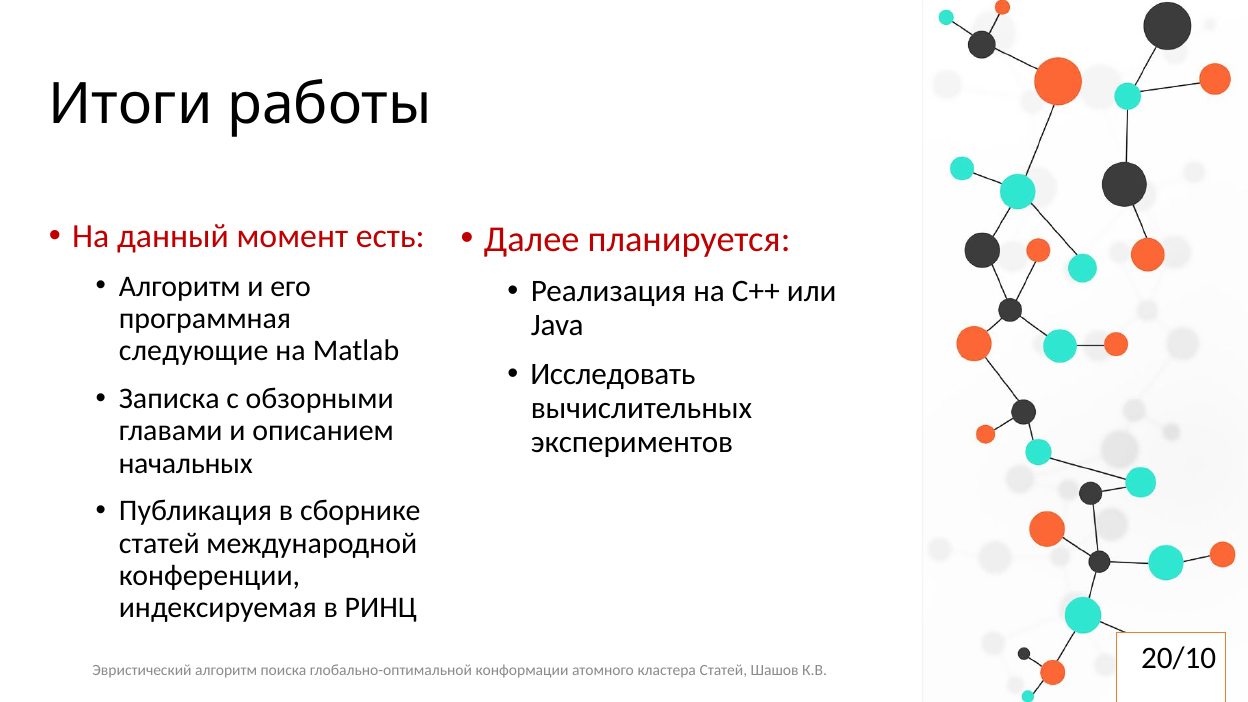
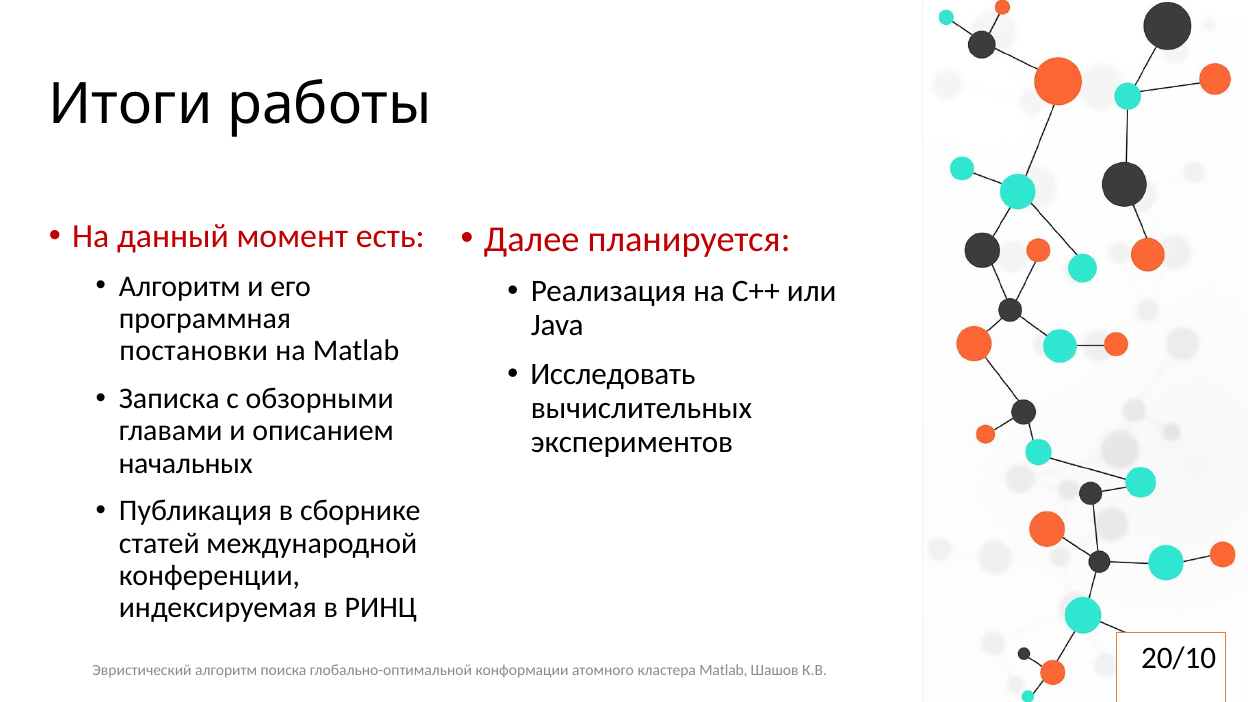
следующие: следующие -> постановки (194, 351)
кластера Статей: Статей -> Matlab (723, 670)
